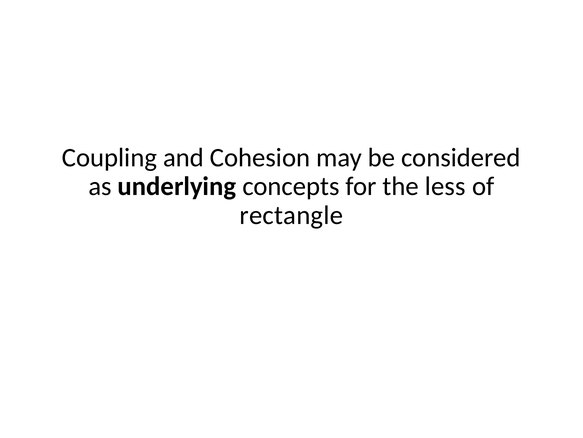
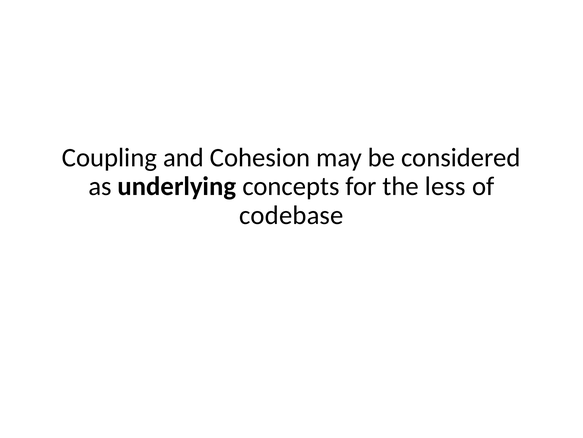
rectangle: rectangle -> codebase (291, 215)
